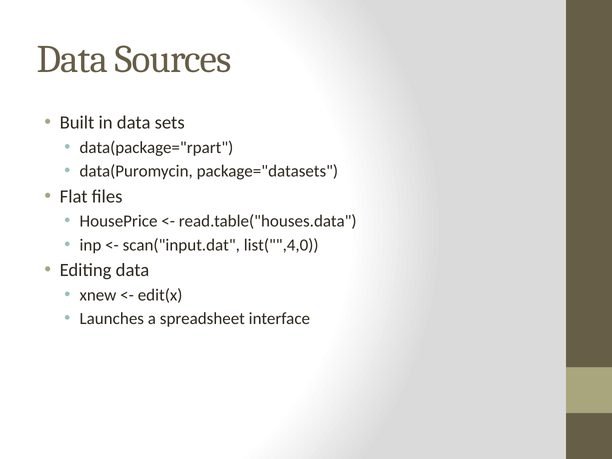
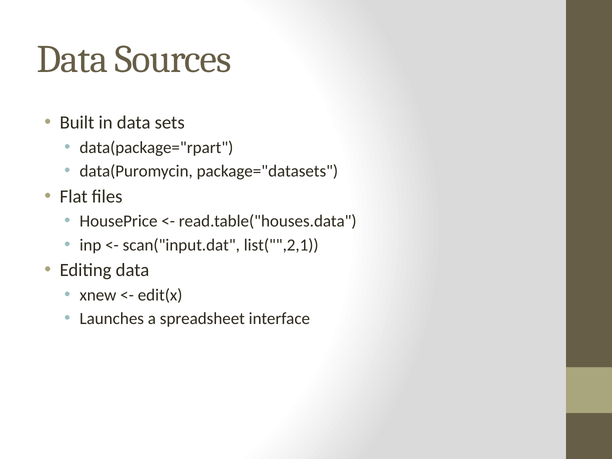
list("",4,0: list("",4,0 -> list("",2,1 (281, 245)
